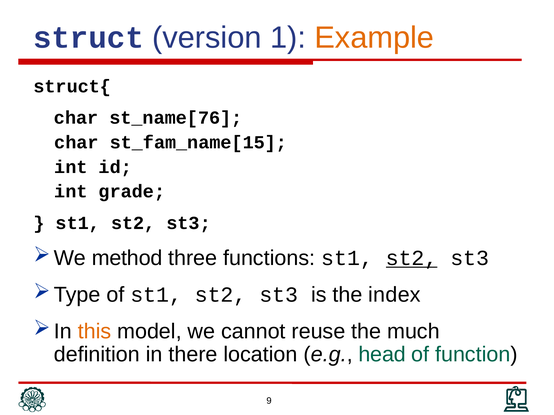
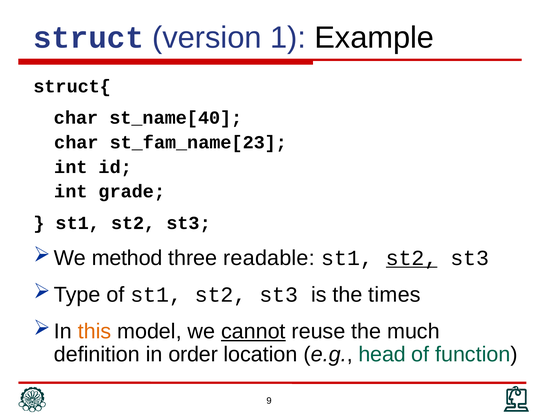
Example colour: orange -> black (374, 38)
st_name[76: st_name[76 -> st_name[40 (176, 118)
st_fam_name[15: st_fam_name[15 -> st_fam_name[23 (198, 143)
functions: functions -> readable (269, 258)
index: index -> times (394, 295)
cannot underline: none -> present (253, 332)
there: there -> order (193, 355)
